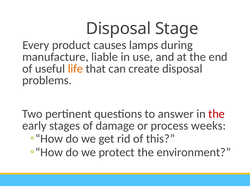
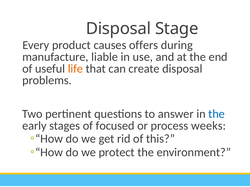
lamps: lamps -> offers (144, 45)
the colour: red -> blue (217, 114)
damage: damage -> focused (115, 126)
